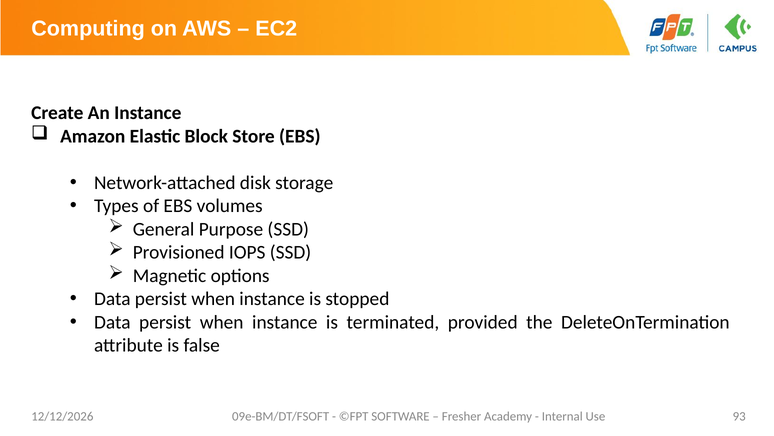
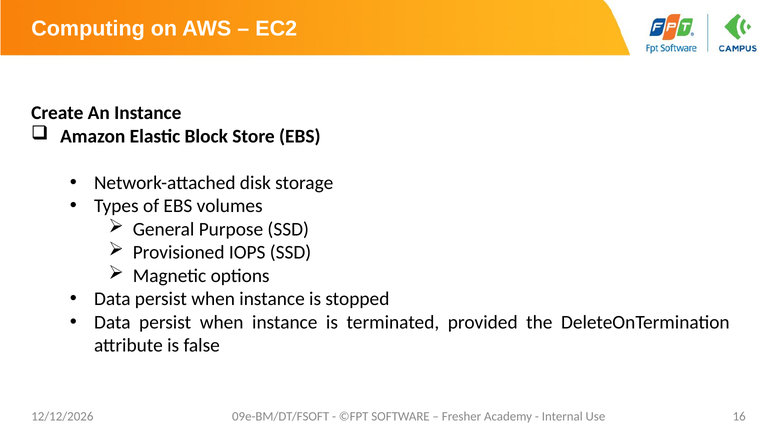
93: 93 -> 16 (739, 416)
